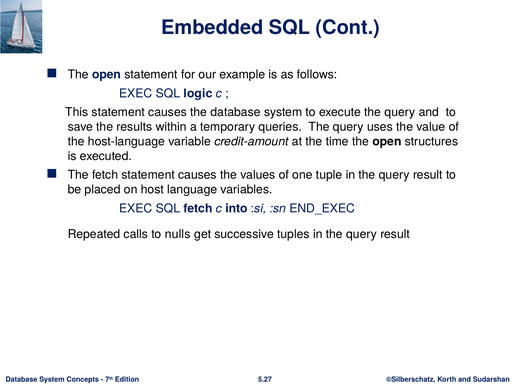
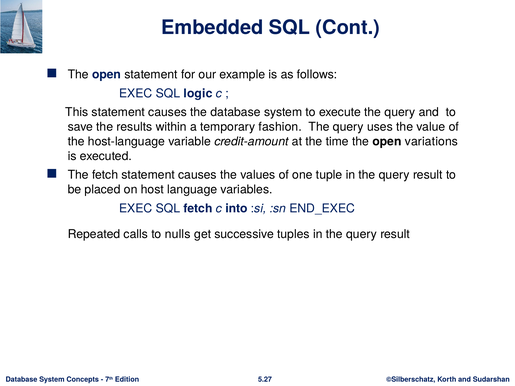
queries: queries -> fashion (280, 127)
structures: structures -> variations (431, 142)
